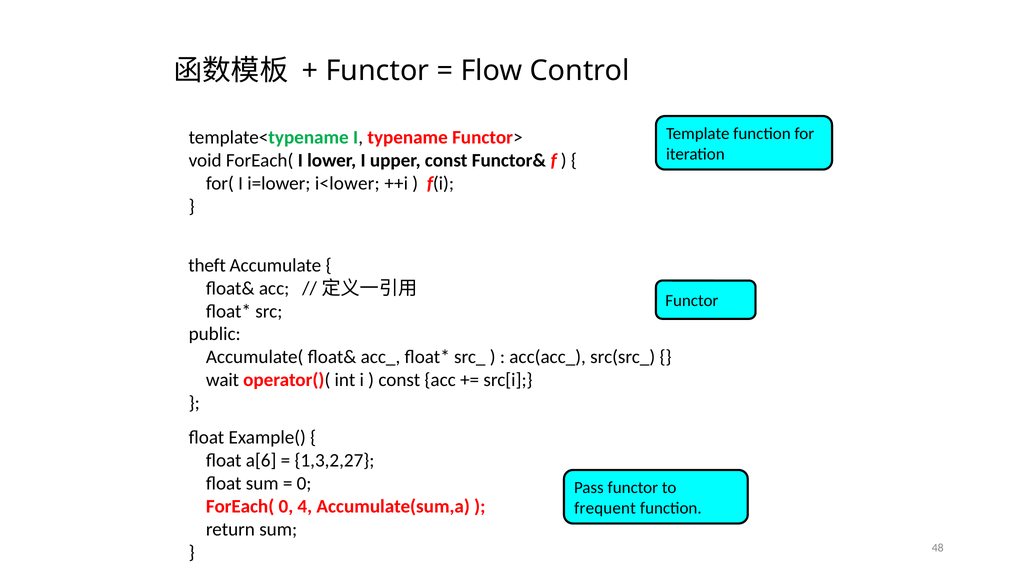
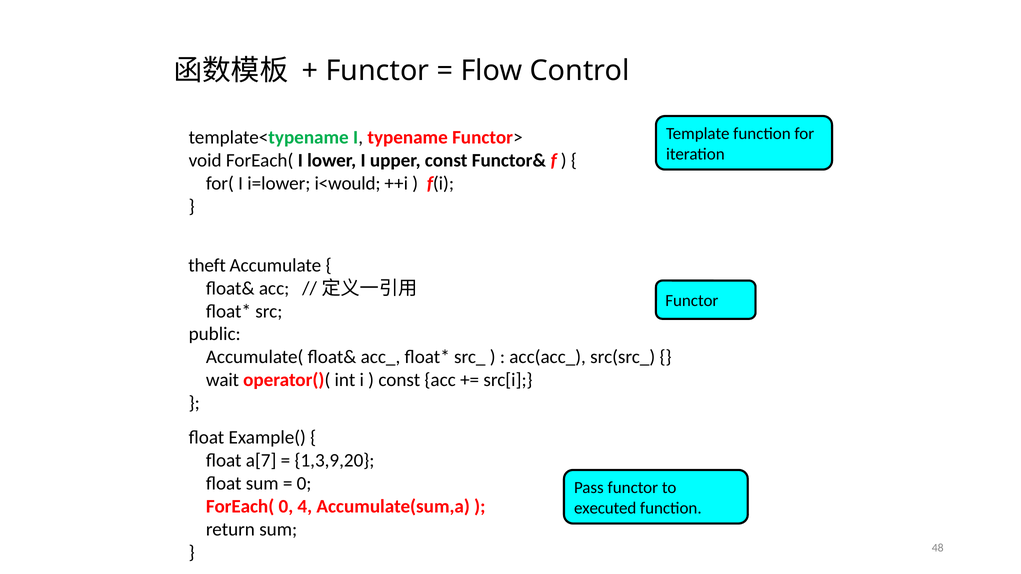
i<lower: i<lower -> i<would (348, 184)
a[6: a[6 -> a[7 (261, 461)
1,3,2,27: 1,3,2,27 -> 1,3,9,20 (334, 461)
frequent: frequent -> executed (605, 508)
